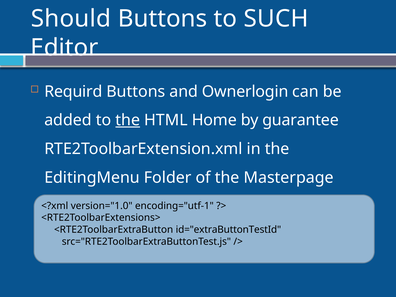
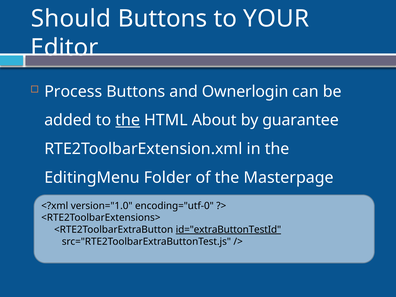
SUCH: SUCH -> YOUR (276, 19)
Requird: Requird -> Process (73, 92)
Home: Home -> About (214, 120)
encoding="utf-1: encoding="utf-1 -> encoding="utf-0 (174, 206)
id="extraButtonTestId underline: none -> present (228, 230)
